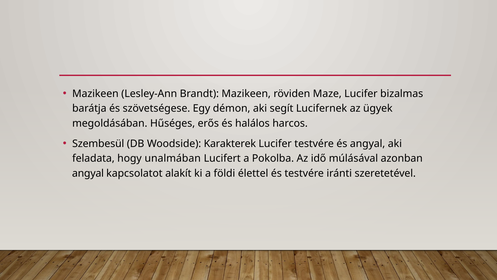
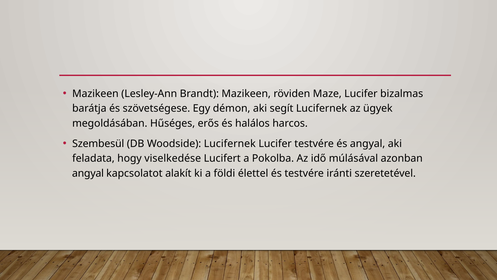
Woodside Karakterek: Karakterek -> Lucifernek (230, 143)
unalmában: unalmában -> viselkedése (173, 158)
